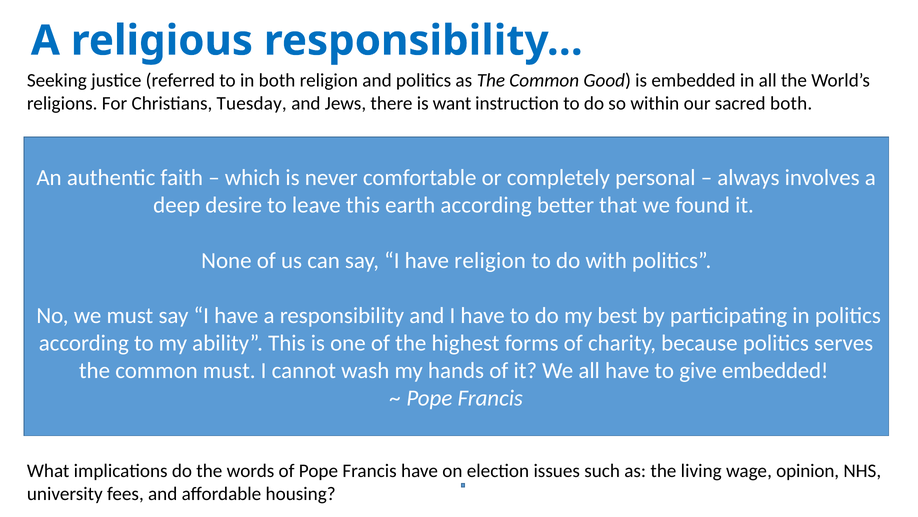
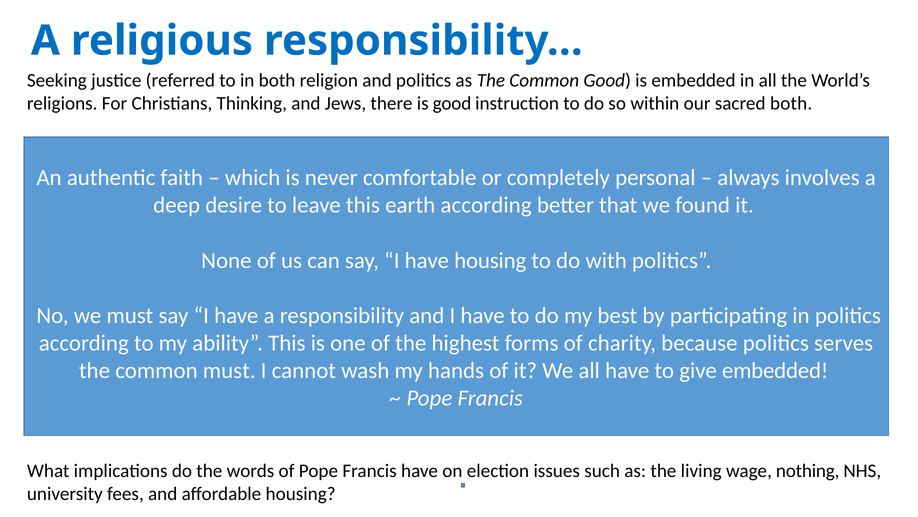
Tuesday: Tuesday -> Thinking (252, 103)
is want: want -> good (452, 103)
have religion: religion -> housing (490, 260)
opinion: opinion -> nothing (808, 470)
